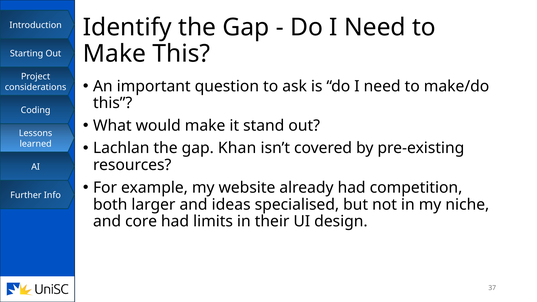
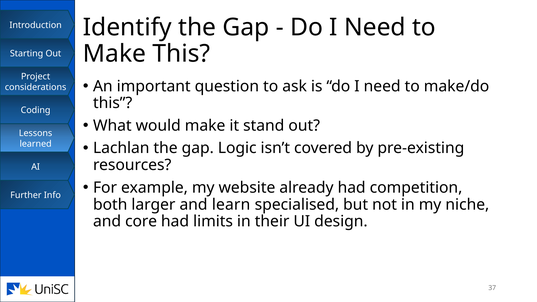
Khan: Khan -> Logic (237, 148)
ideas: ideas -> learn (231, 205)
